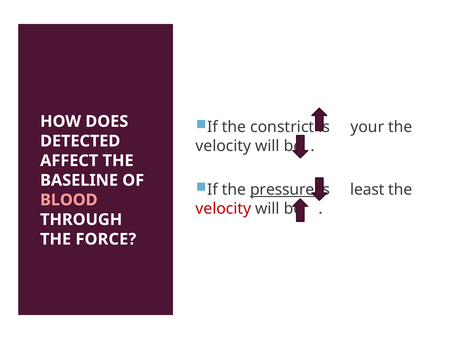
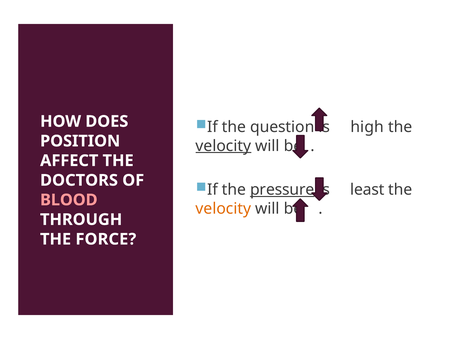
constrict: constrict -> question (282, 127)
your: your -> high (367, 127)
DETECTED: DETECTED -> POSITION (80, 141)
velocity underline: none -> present (223, 146)
BASELINE: BASELINE -> DOCTORS (79, 180)
velocity colour: red -> orange (223, 209)
